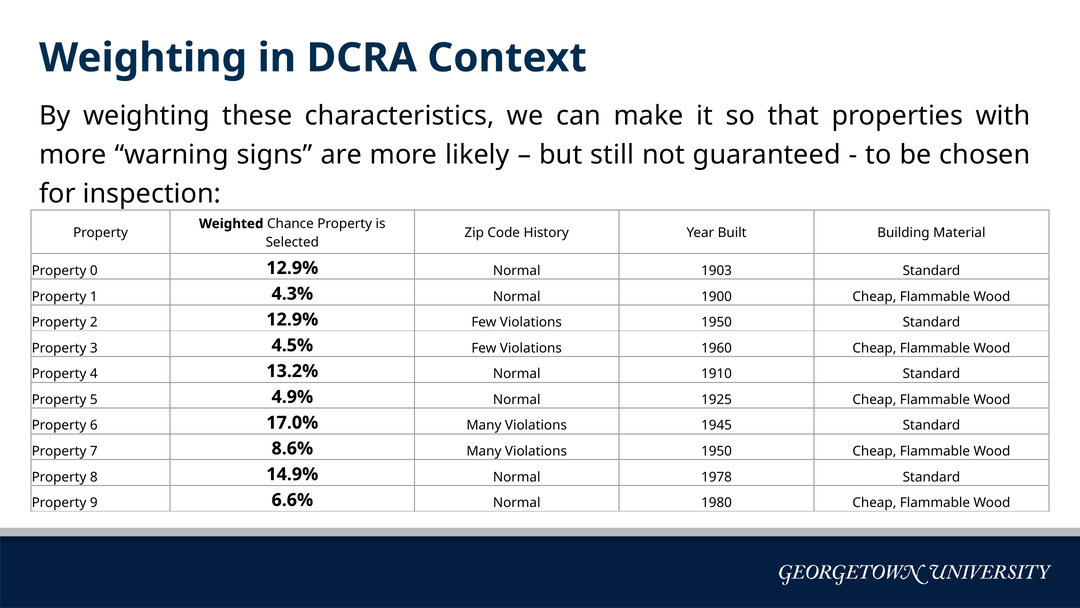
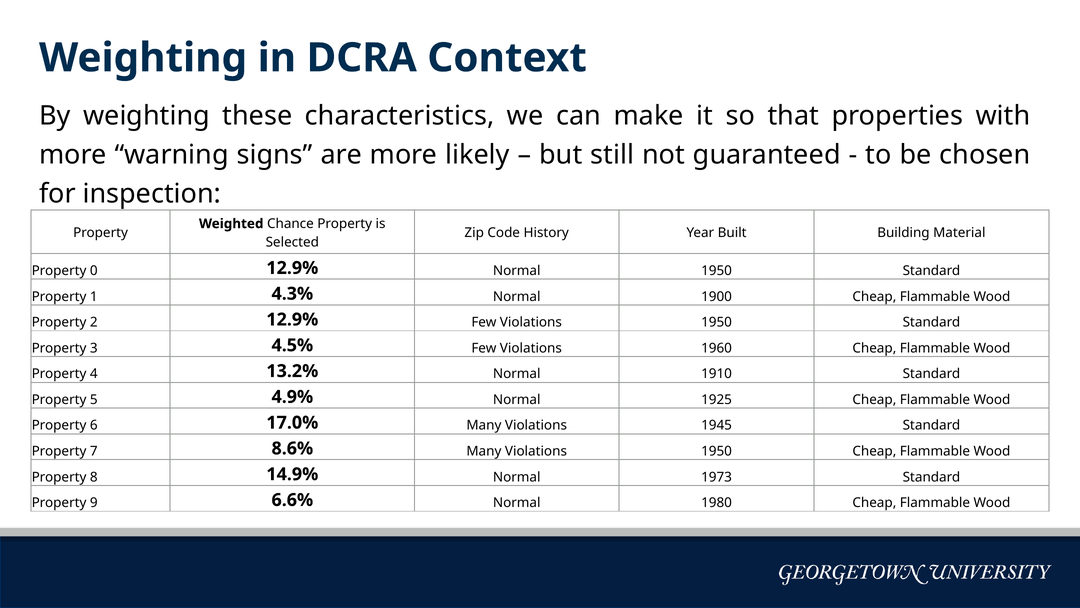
Normal 1903: 1903 -> 1950 (717, 271)
1978: 1978 -> 1973 (717, 477)
